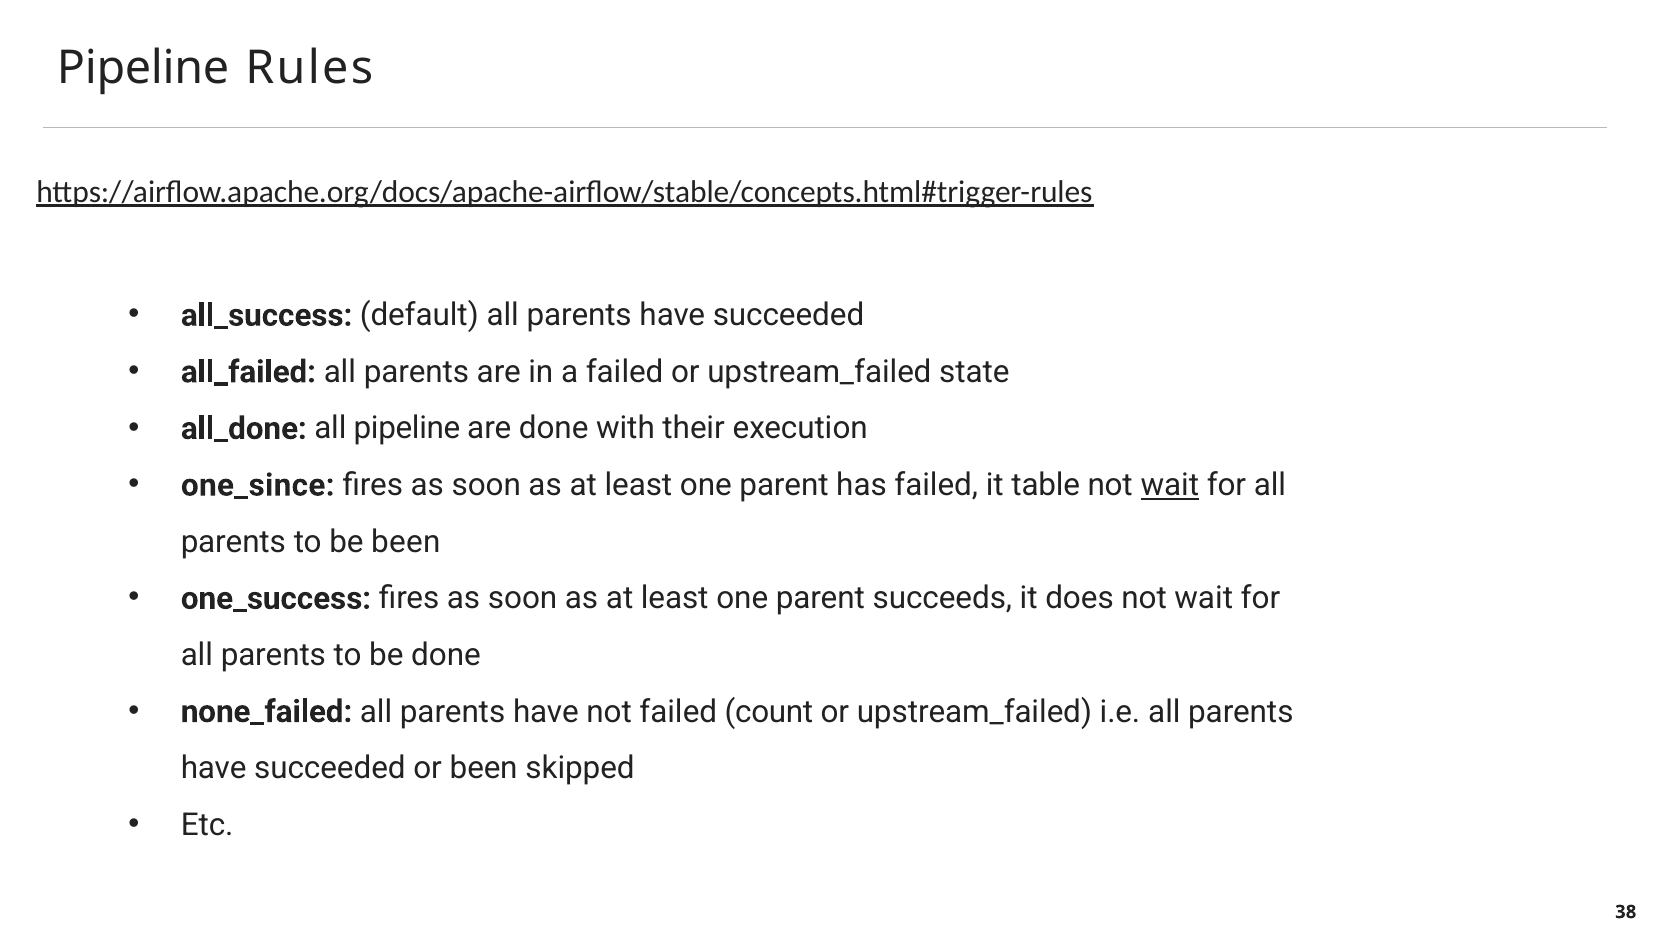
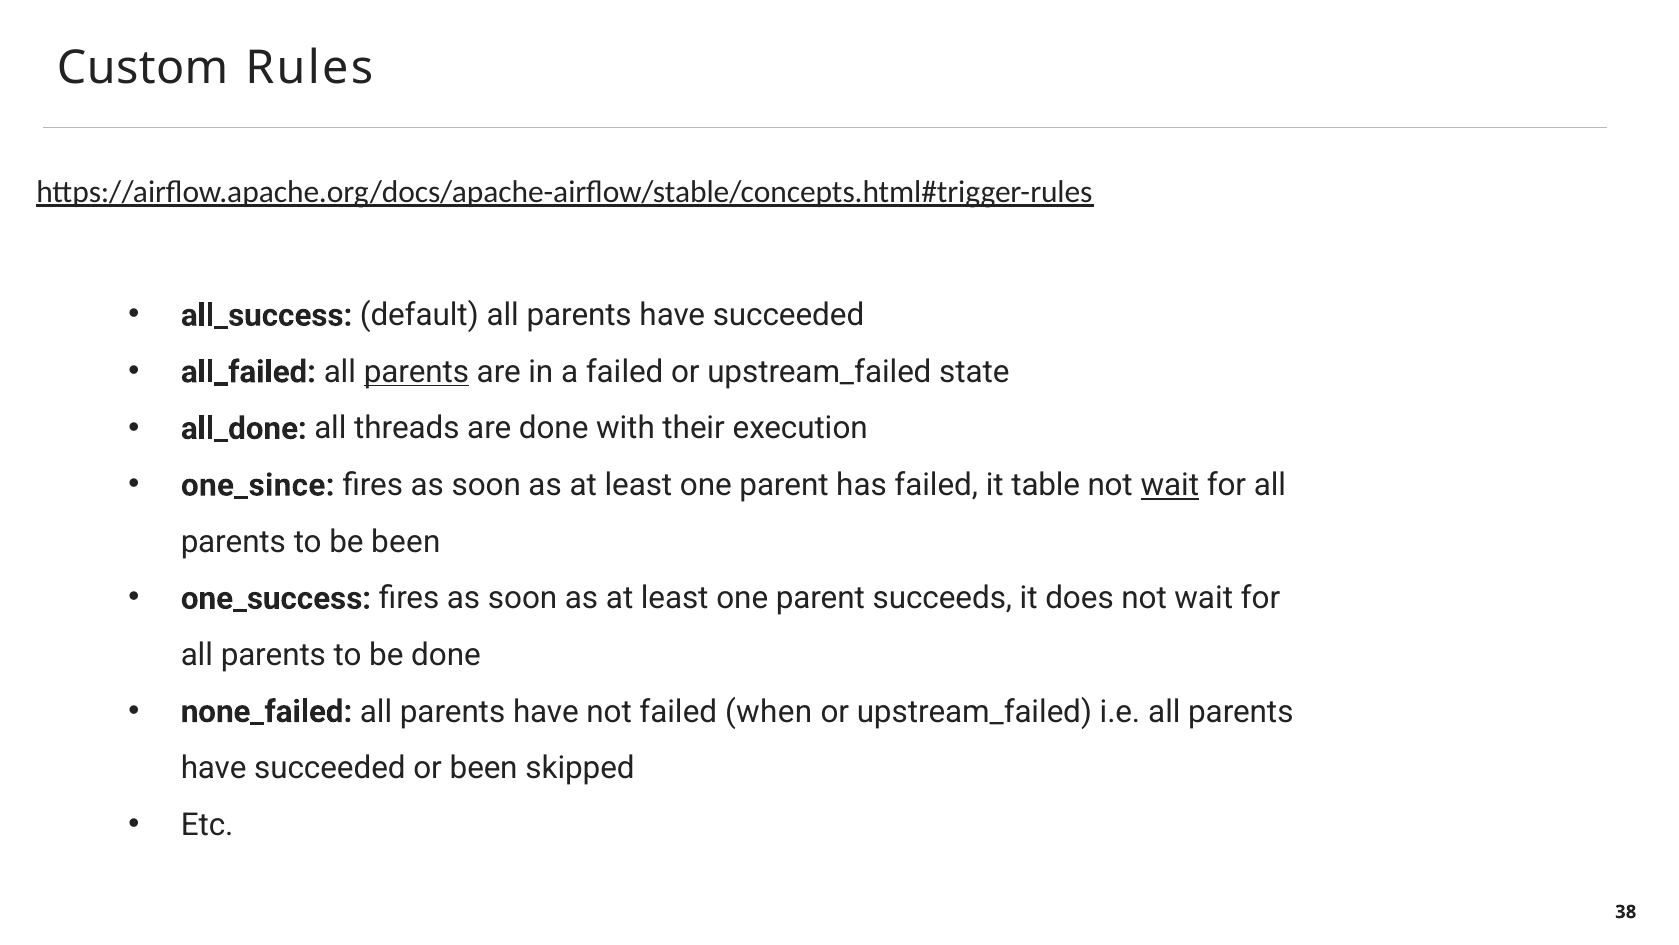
Pipeline: Pipeline -> Custom (143, 68)
parents underline: none -> present (416, 372)
all pipeline: pipeline -> threads (407, 428)
count: count -> when (769, 711)
